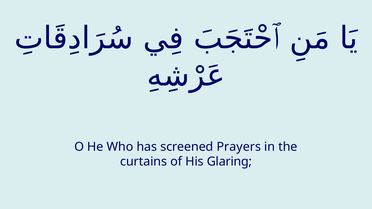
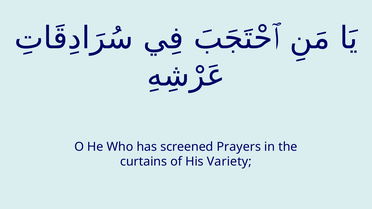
Glaring: Glaring -> Variety (229, 162)
